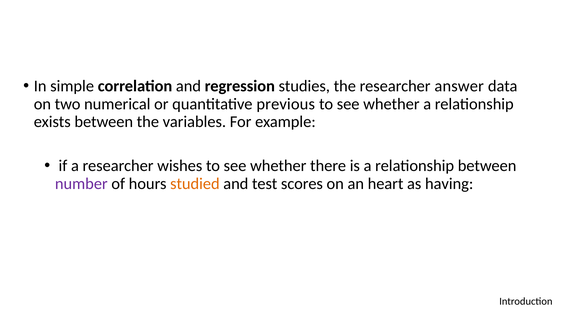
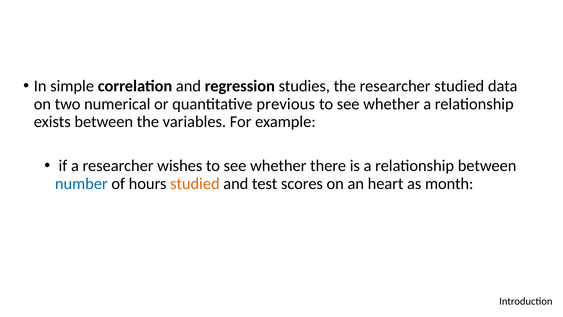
researcher answer: answer -> studied (459, 86)
number colour: purple -> blue (81, 183)
having: having -> month (449, 183)
